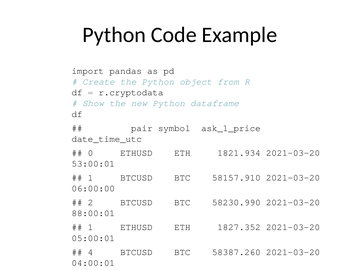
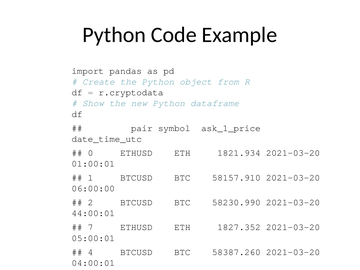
53:00:01: 53:00:01 -> 01:00:01 (93, 164)
88:00:01: 88:00:01 -> 44:00:01 (93, 213)
1: 1 -> 7 (91, 227)
